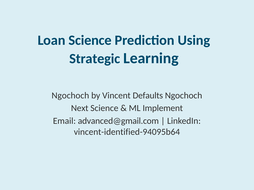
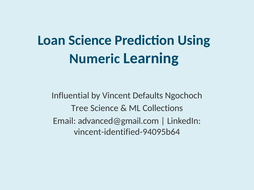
Strategic: Strategic -> Numeric (95, 59)
Ngochoch: Ngochoch -> Influential (70, 96)
Next: Next -> Tree (80, 108)
Implement: Implement -> Collections (163, 108)
